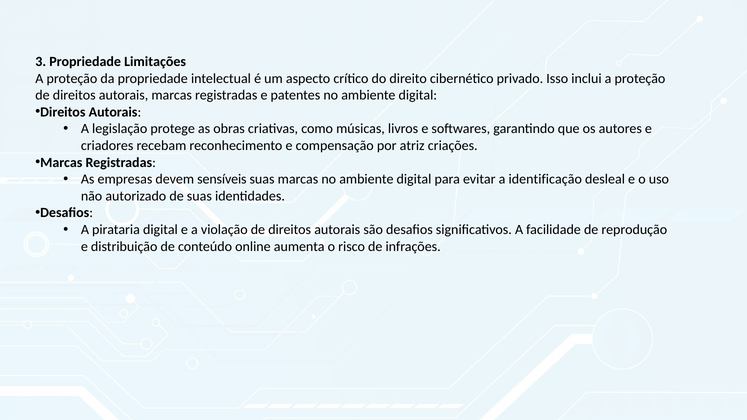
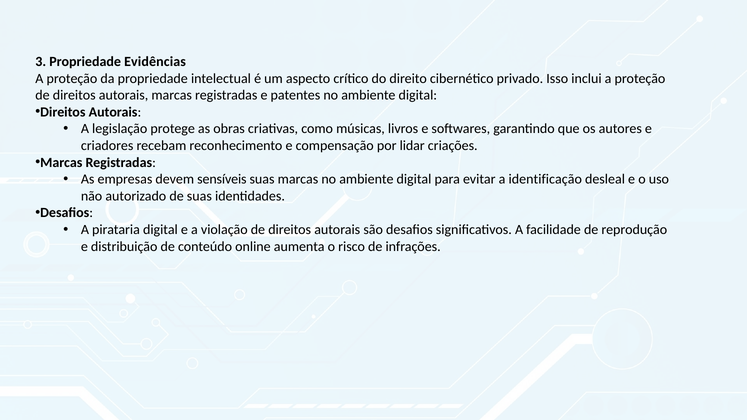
Limitações: Limitações -> Evidências (155, 62)
atriz: atriz -> lidar (412, 146)
